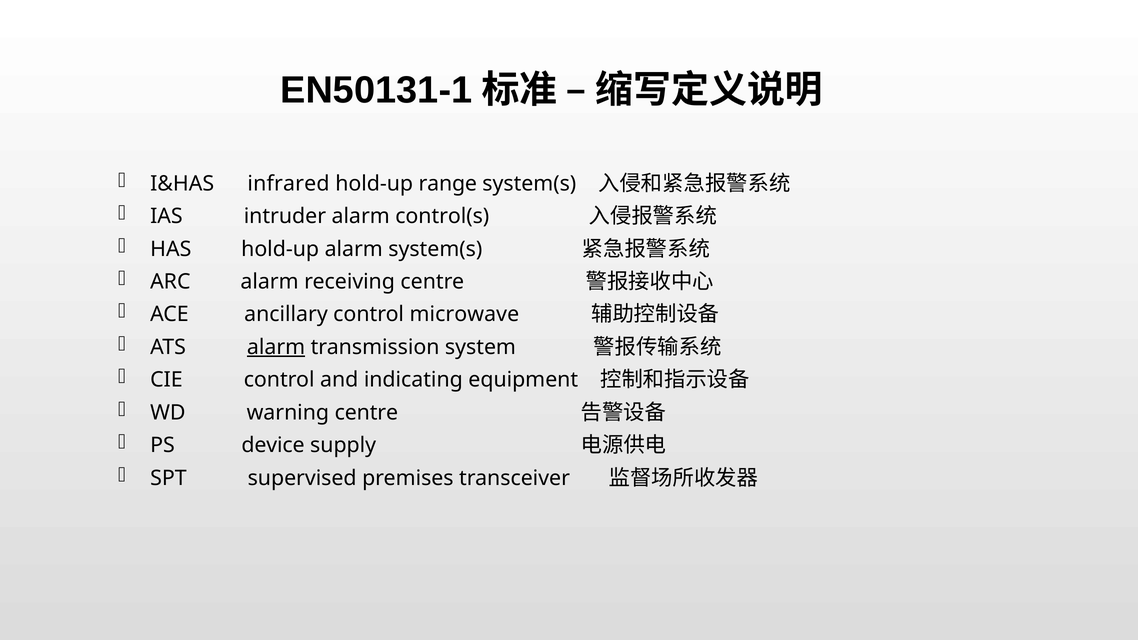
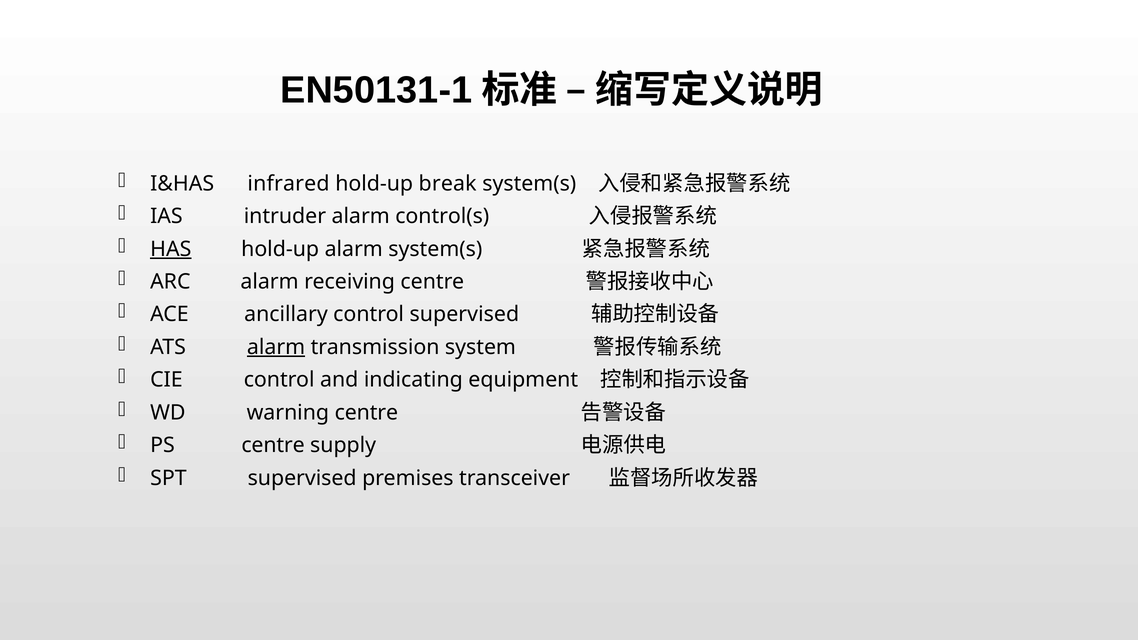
range: range -> break (448, 184)
HAS underline: none -> present (171, 249)
control microwave: microwave -> supervised (464, 314)
PS device: device -> centre (273, 445)
